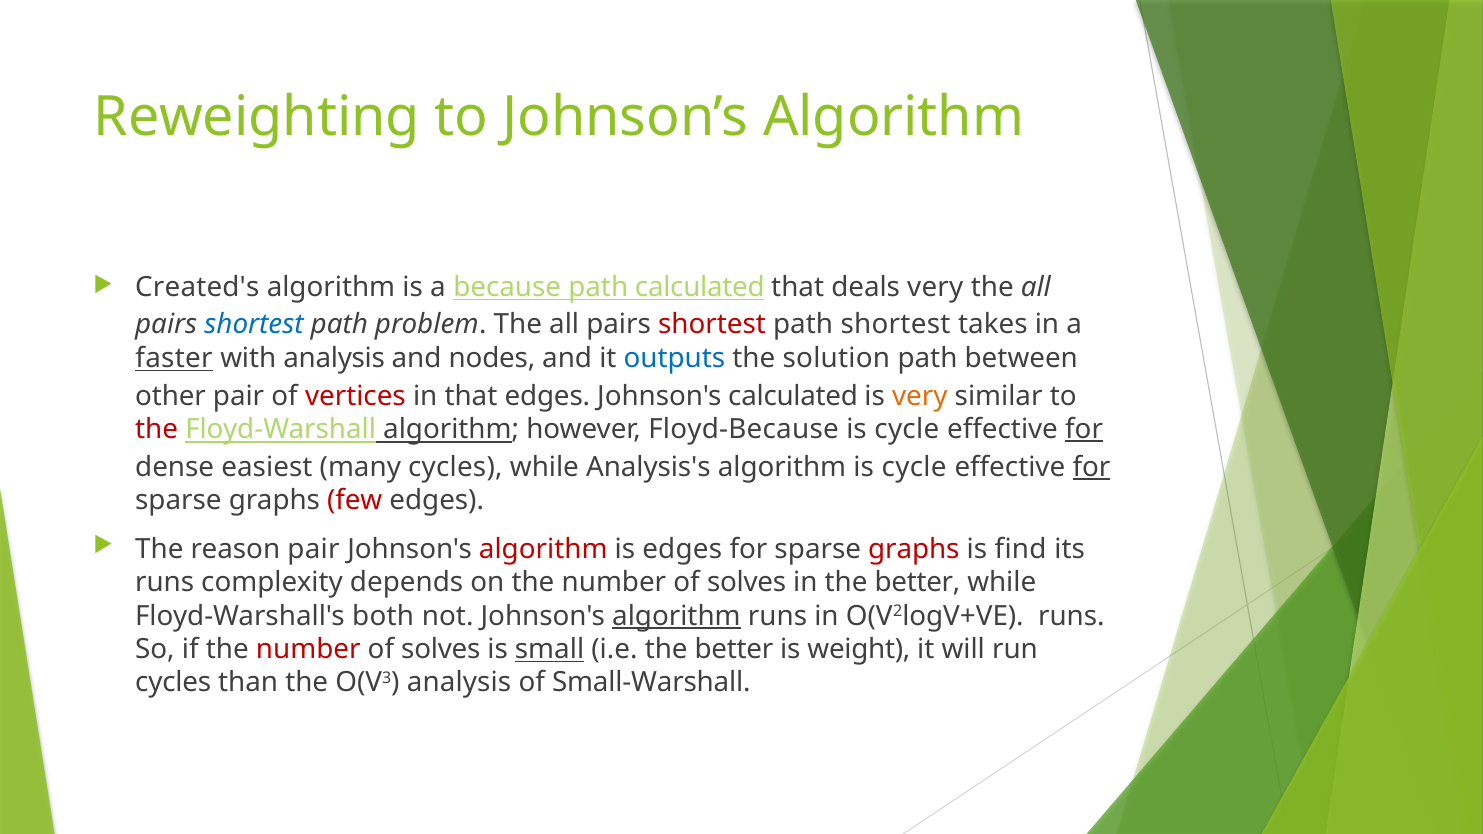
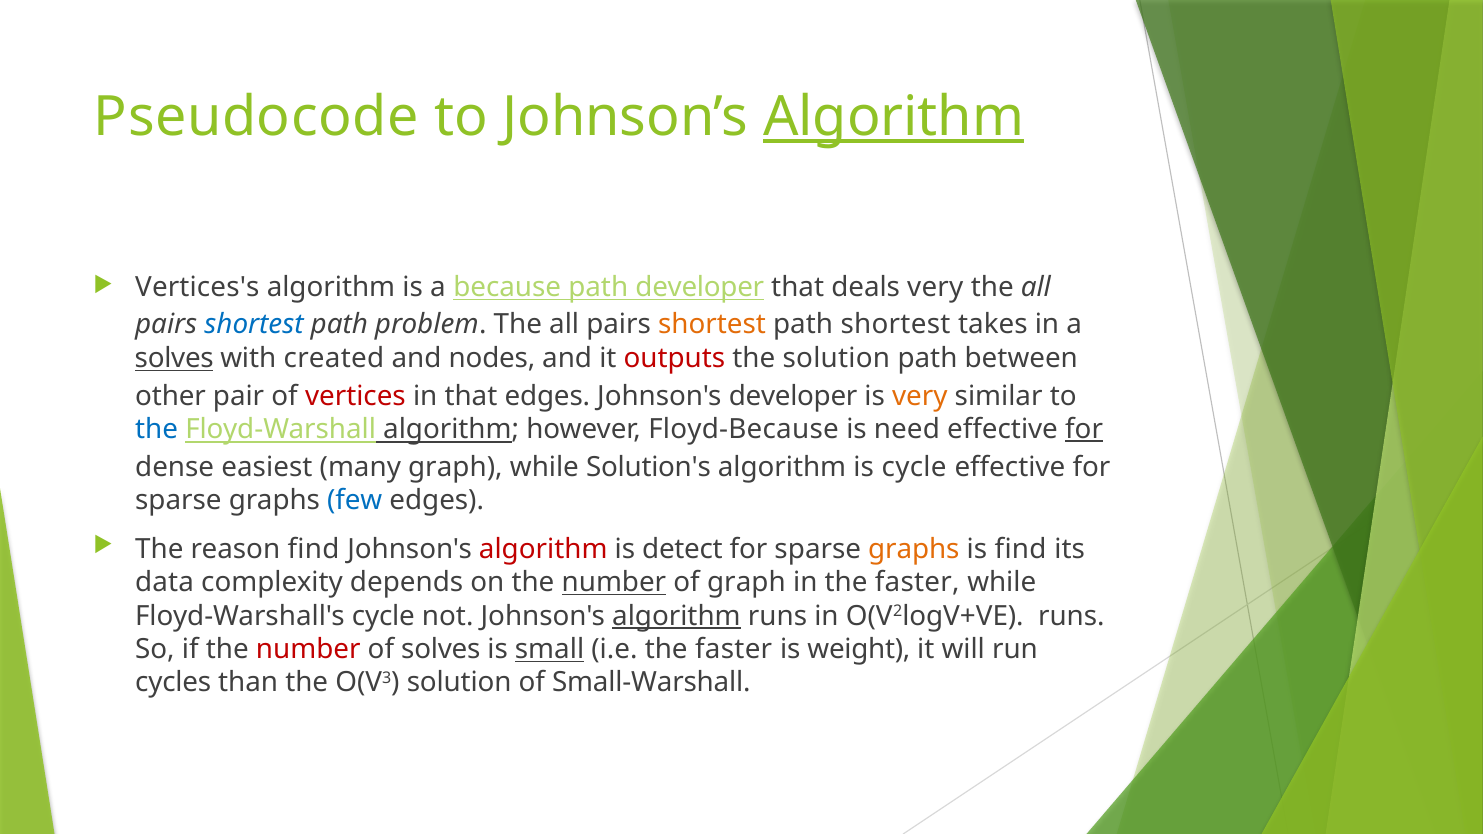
Reweighting: Reweighting -> Pseudocode (256, 117)
Algorithm underline: none -> present (894, 117)
Created's: Created's -> Vertices's (197, 287)
path calculated: calculated -> developer (700, 287)
shortest colour: red -> orange (712, 325)
faster: faster -> solves (174, 358)
with analysis: analysis -> created (334, 358)
outputs colour: blue -> red (674, 358)
Johnson's calculated: calculated -> developer (793, 396)
the colour: red -> blue (157, 429)
cycle: cycle -> need (907, 429)
many cycles: cycles -> graph (455, 467)
Analysis's: Analysis's -> Solution's (649, 467)
for underline: present -> none (1091, 467)
few colour: red -> blue (355, 501)
reason pair: pair -> find (314, 549)
is edges: edges -> detect (682, 549)
graphs colour: red -> orange (914, 549)
runs: runs -> data (165, 583)
number underline: none -> present (614, 583)
solves: solves -> graph (746, 583)
in the better: better -> faster (917, 583)
Floyd-Warshall's both: both -> cycle (383, 616)
i.e the better: better -> faster (734, 650)
O(V3 analysis: analysis -> solution (459, 683)
